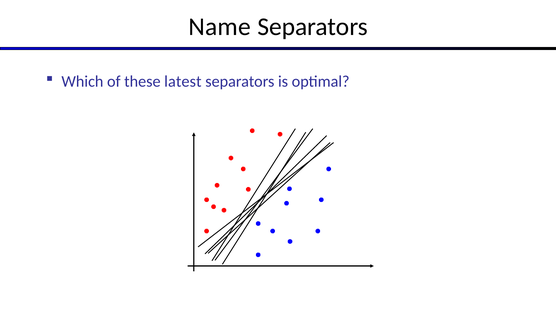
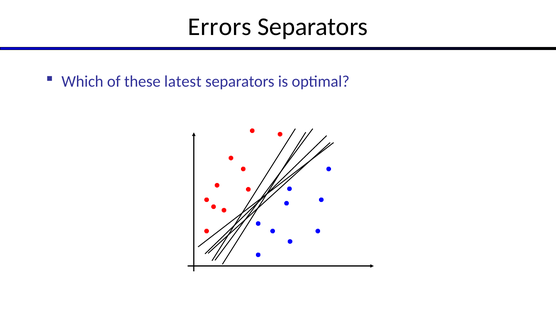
Name: Name -> Errors (220, 27)
